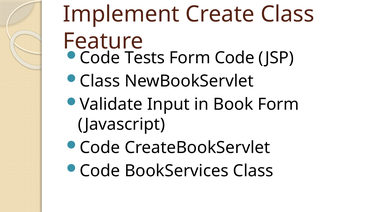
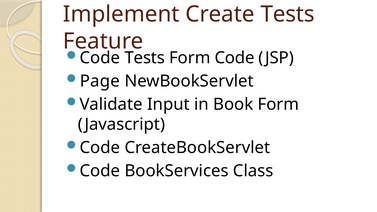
Create Class: Class -> Tests (288, 14)
Class: Class -> Page (100, 81)
